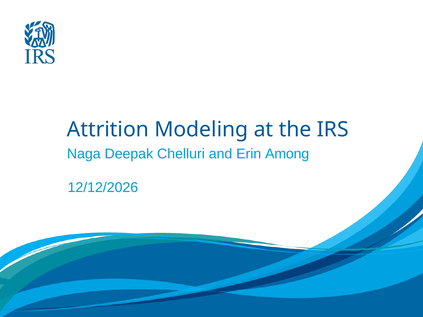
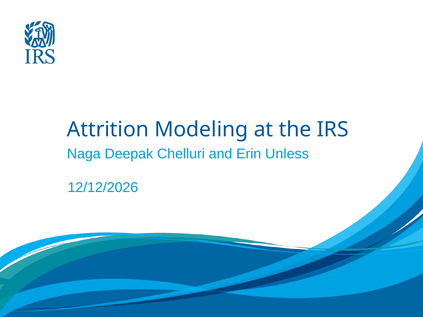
Among: Among -> Unless (287, 154)
